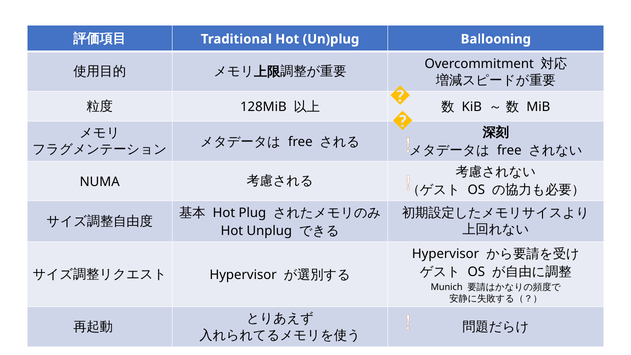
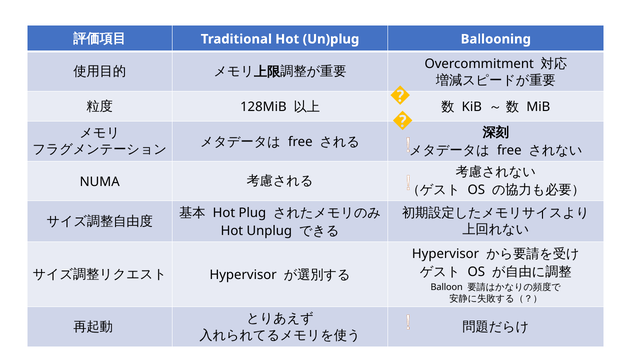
Munich: Munich -> Balloon (447, 287)
